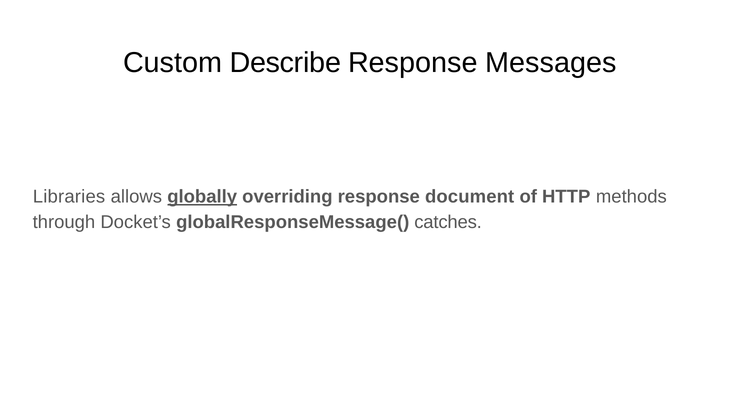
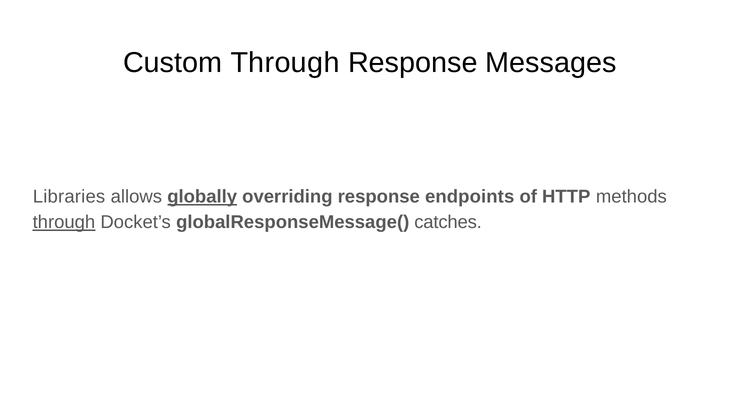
Custom Describe: Describe -> Through (285, 63)
document: document -> endpoints (470, 197)
through underline: none -> present (64, 222)
